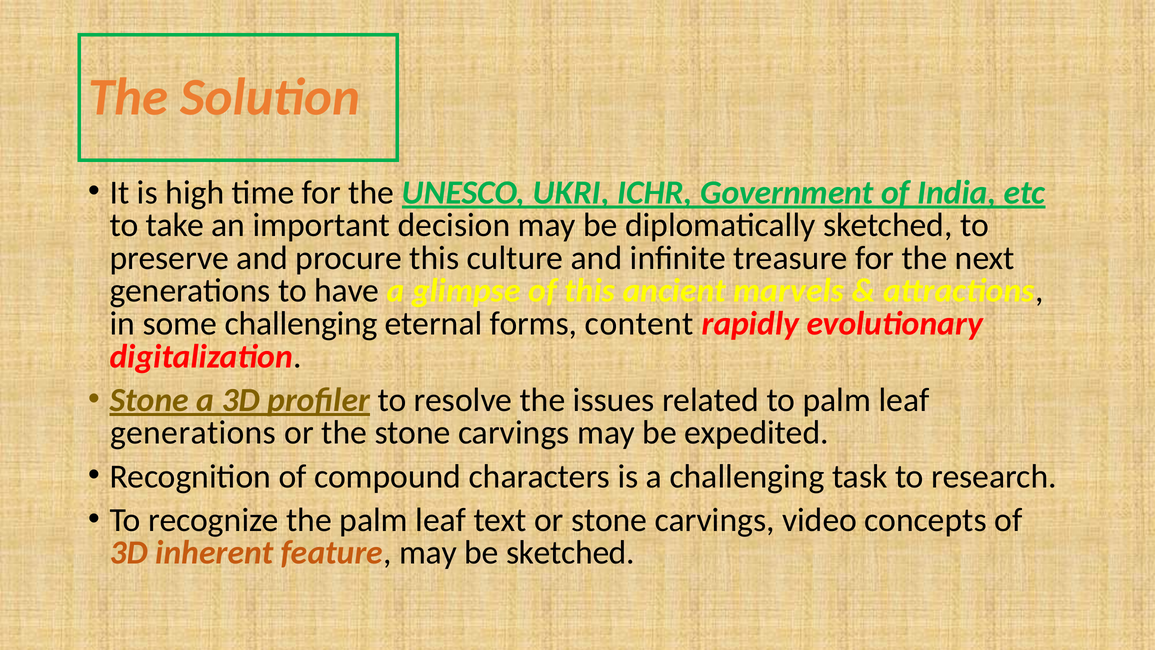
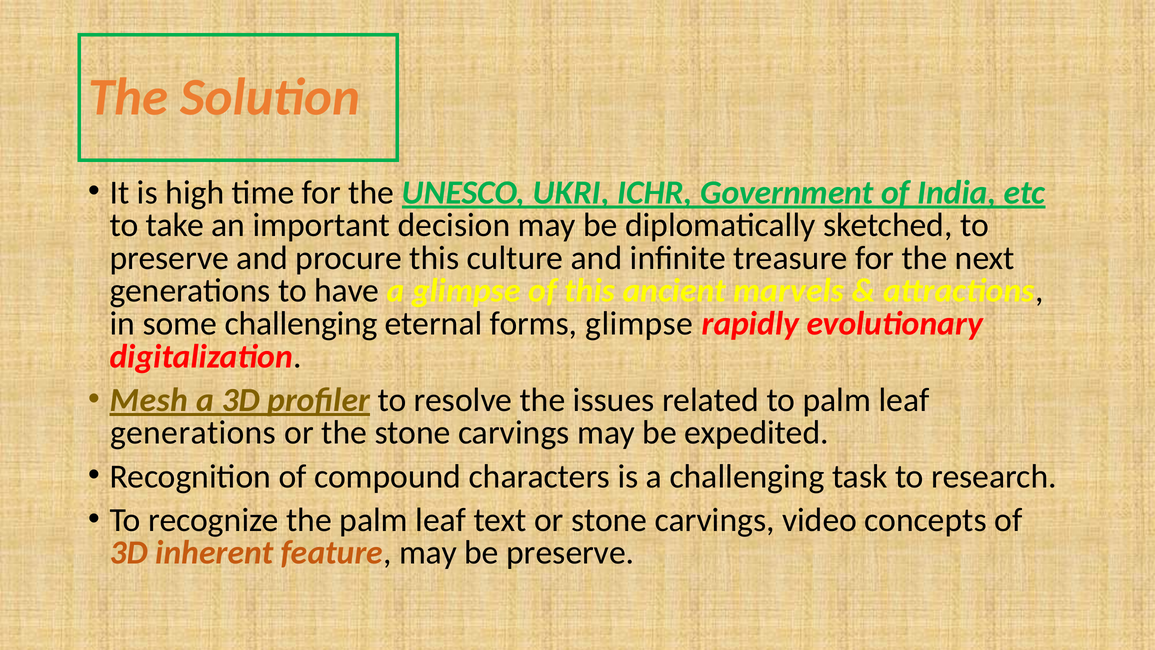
forms content: content -> glimpse (639, 323)
Stone: Stone -> Mesh (149, 400)
be sketched: sketched -> preserve (570, 553)
